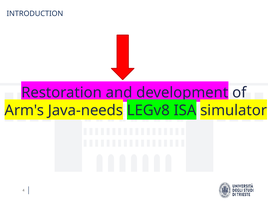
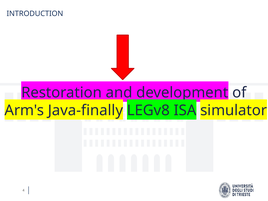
Java-needs: Java-needs -> Java-finally (85, 110)
